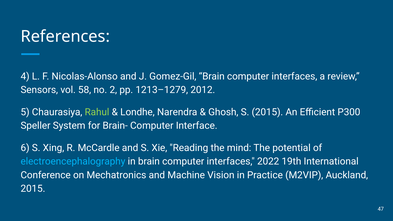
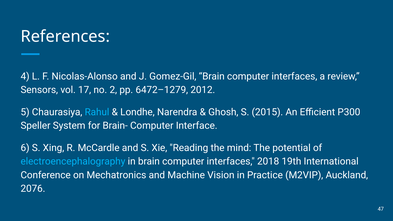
58: 58 -> 17 (85, 90)
1213–1279: 1213–1279 -> 6472–1279 (162, 90)
Rahul colour: light green -> light blue (97, 112)
2022: 2022 -> 2018 (268, 162)
2015: 2015 -> 2076 (33, 189)
